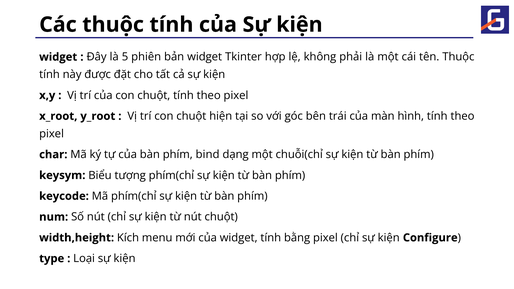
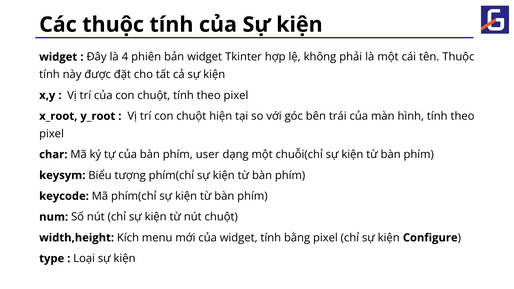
5: 5 -> 4 (125, 57)
bind: bind -> user (208, 155)
